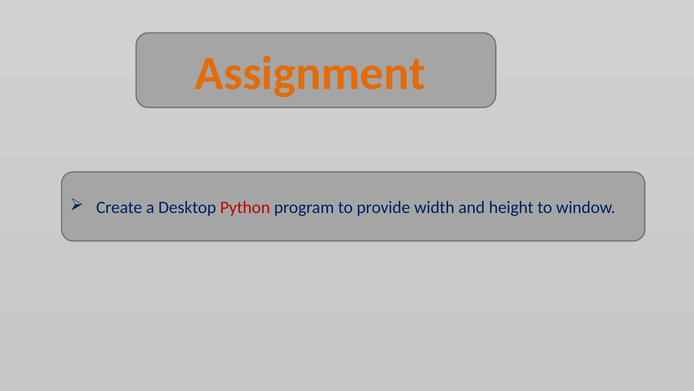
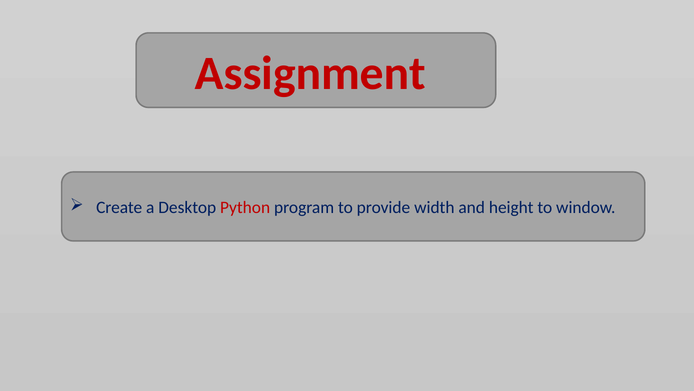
Assignment colour: orange -> red (310, 73)
